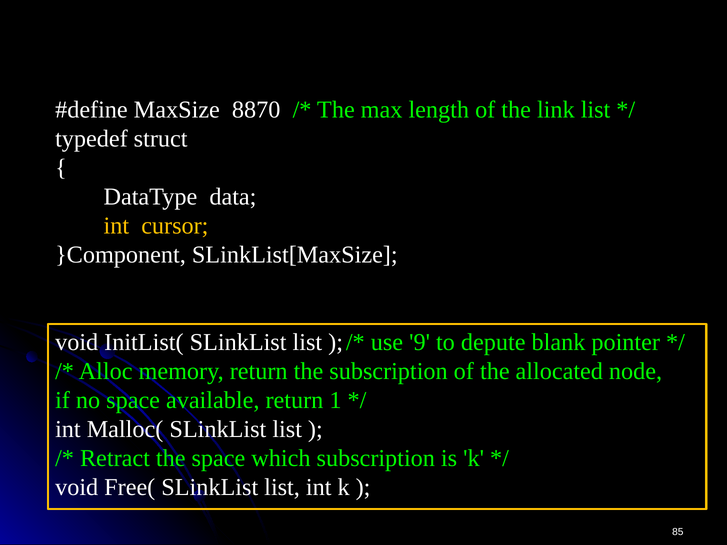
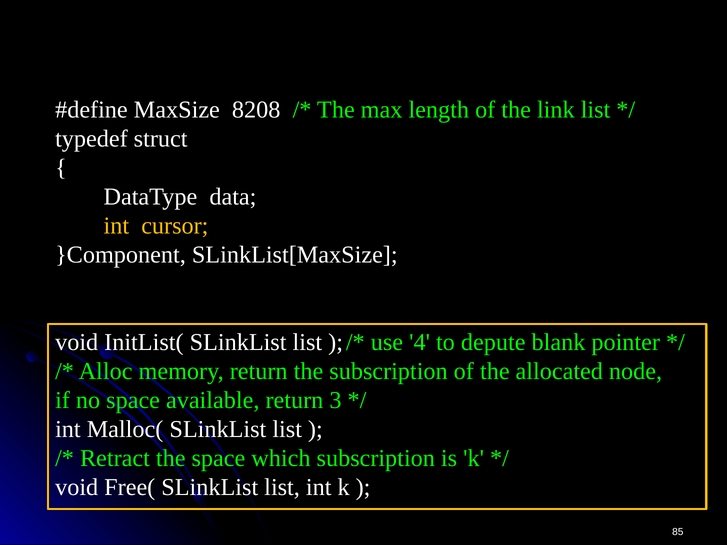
8870: 8870 -> 8208 (256, 110)
9: 9 -> 4 (420, 342)
1: 1 -> 3 (335, 400)
